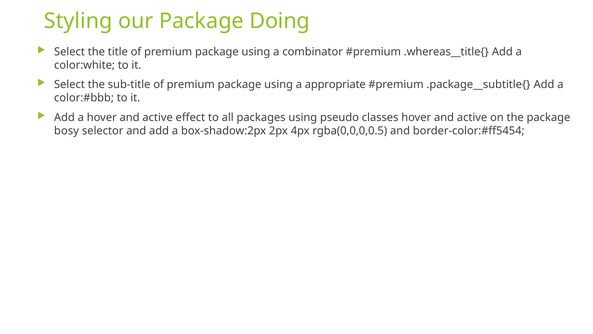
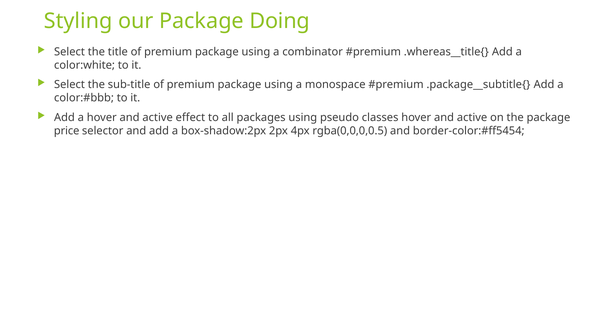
appropriate: appropriate -> monospace (335, 84)
bosy: bosy -> price (67, 131)
